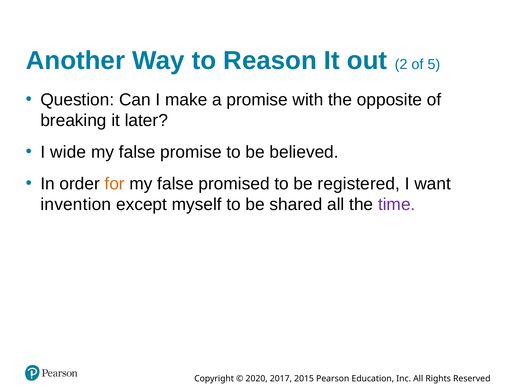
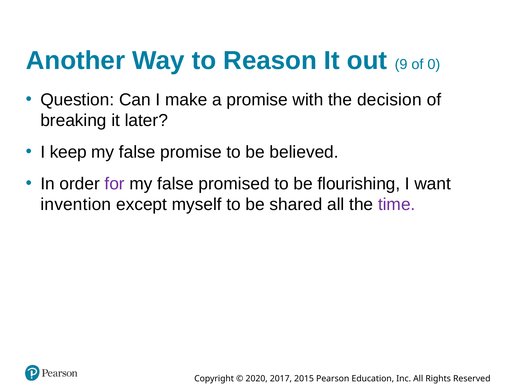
2: 2 -> 9 (401, 64)
5: 5 -> 0 (434, 64)
opposite: opposite -> decision (389, 100)
wide: wide -> keep (68, 152)
for colour: orange -> purple (115, 183)
registered: registered -> flourishing (359, 183)
